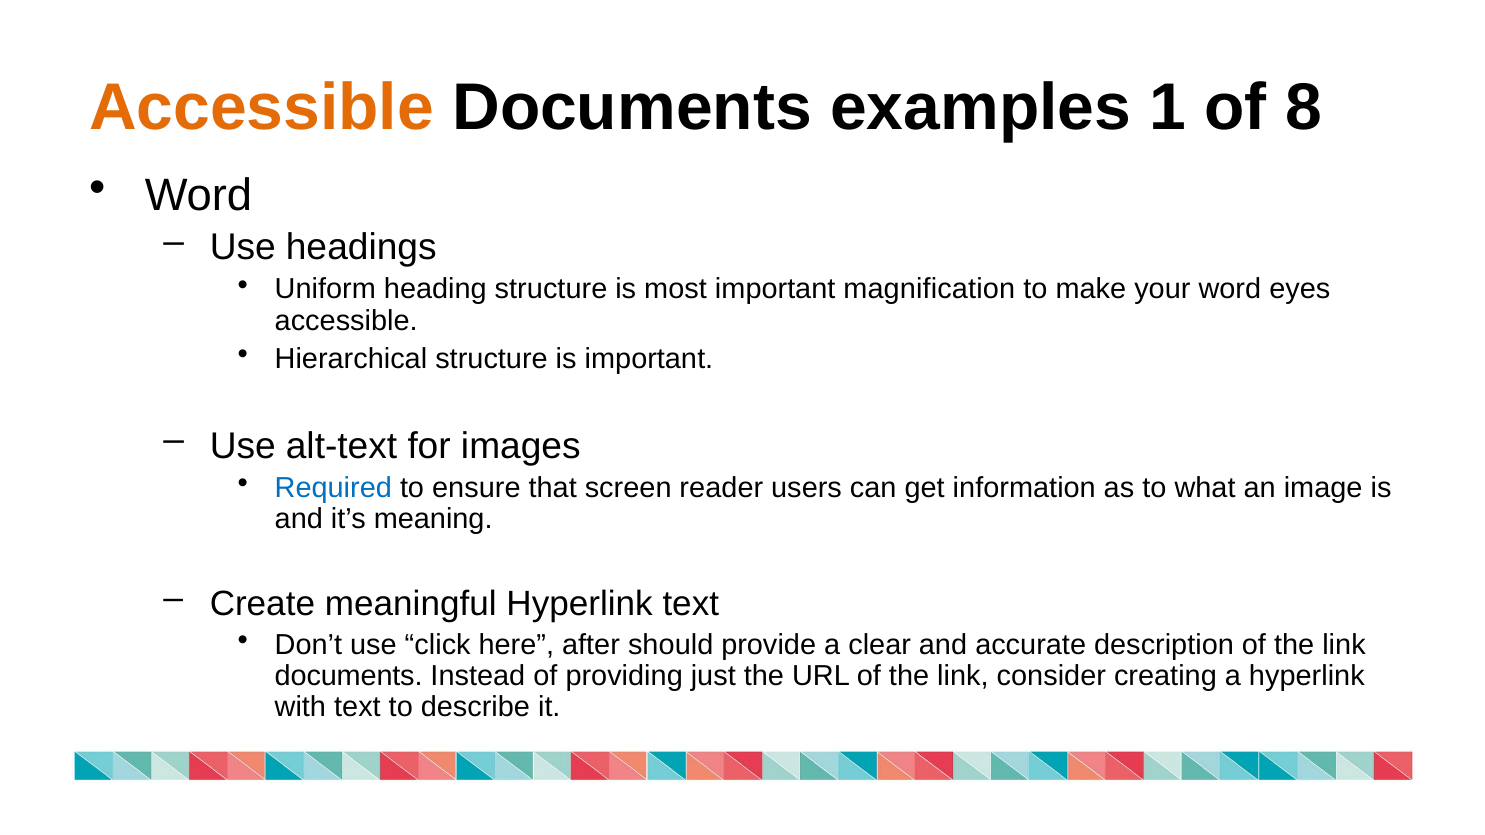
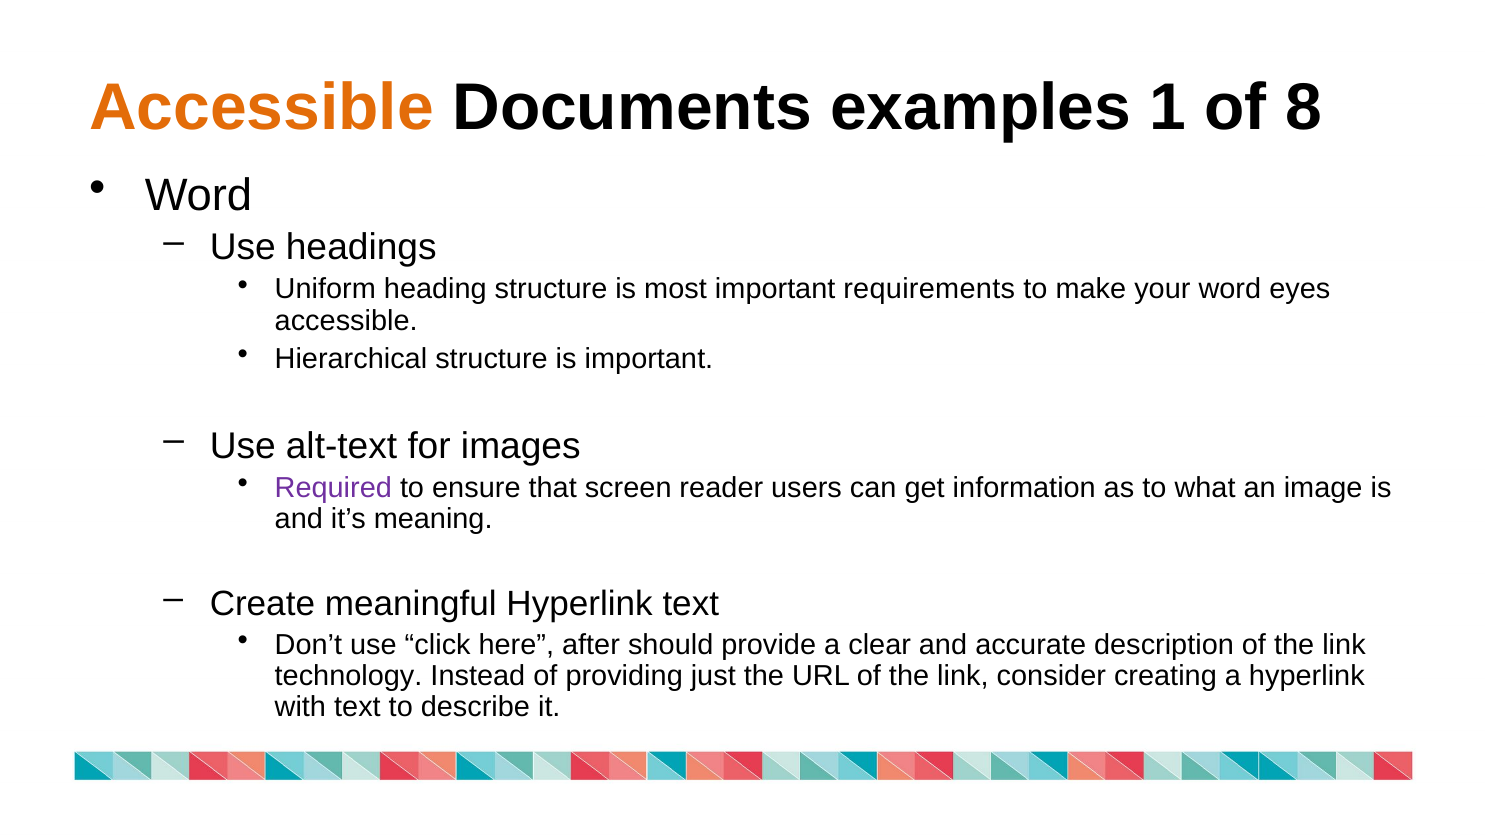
magnification: magnification -> requirements (929, 289)
Required colour: blue -> purple (333, 488)
documents: documents -> technology (349, 676)
